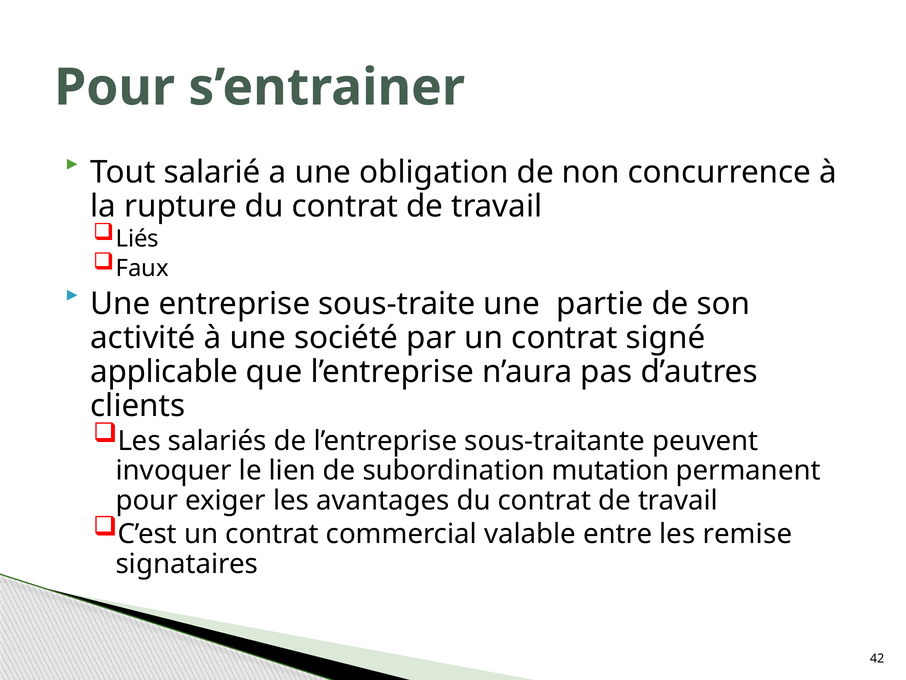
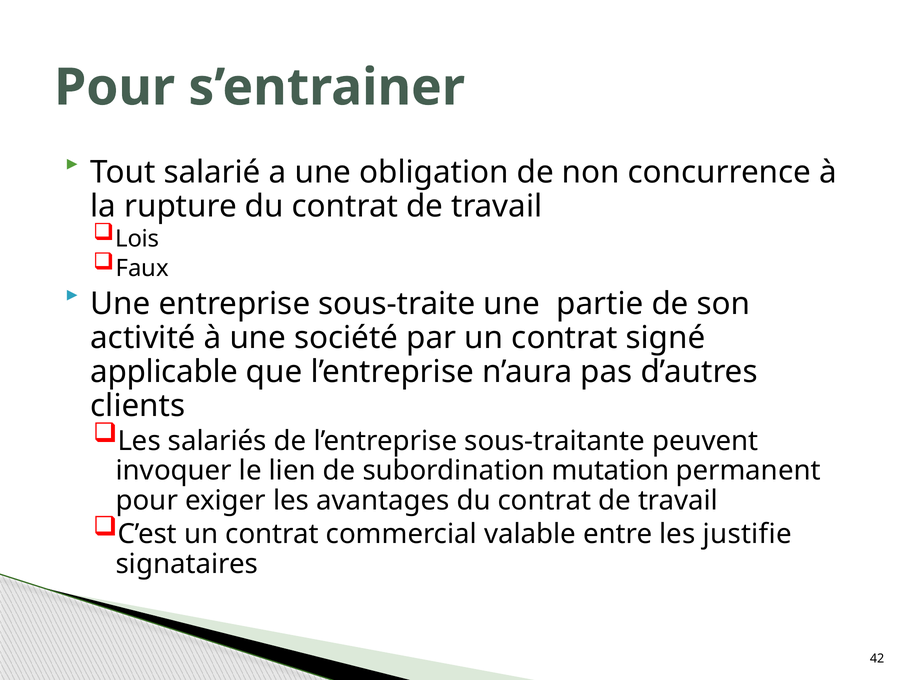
Liés: Liés -> Lois (137, 239)
remise: remise -> justifie (747, 534)
